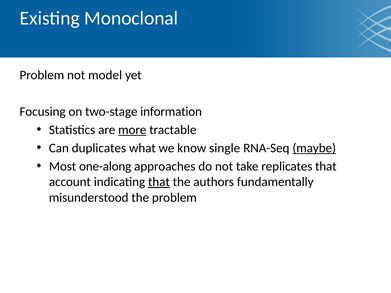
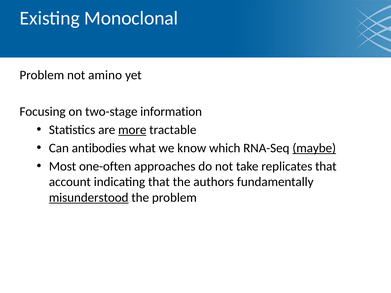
model: model -> amino (105, 75)
duplicates: duplicates -> antibodies (99, 148)
single: single -> which (225, 148)
one-along: one-along -> one-often (105, 166)
that underline: present -> none (159, 182)
misunderstood underline: none -> present (89, 198)
